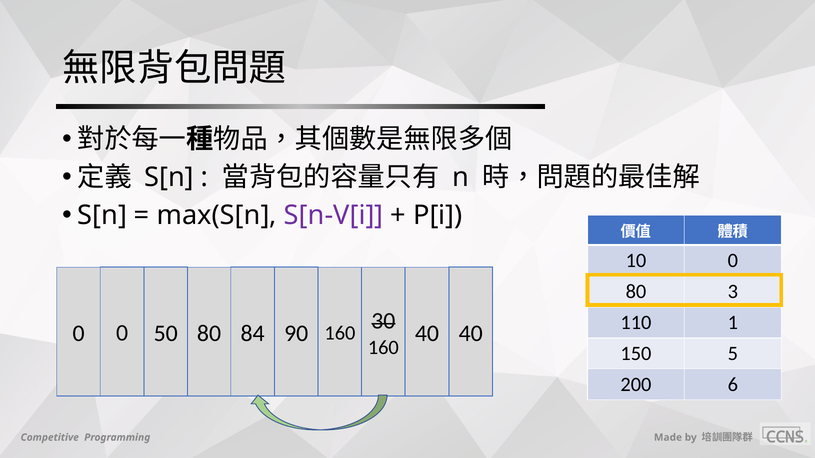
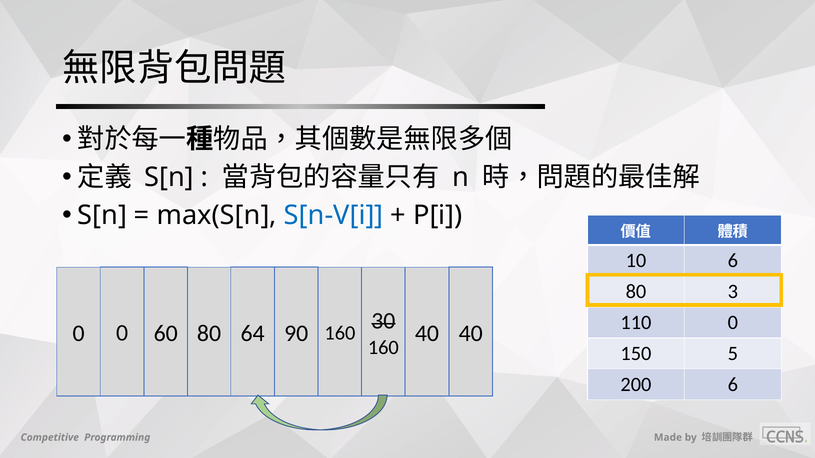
S[n-V[i colour: purple -> blue (334, 215)
10 0: 0 -> 6 (733, 261)
110 1: 1 -> 0 (733, 323)
50: 50 -> 60 (166, 333)
84: 84 -> 64 (253, 333)
